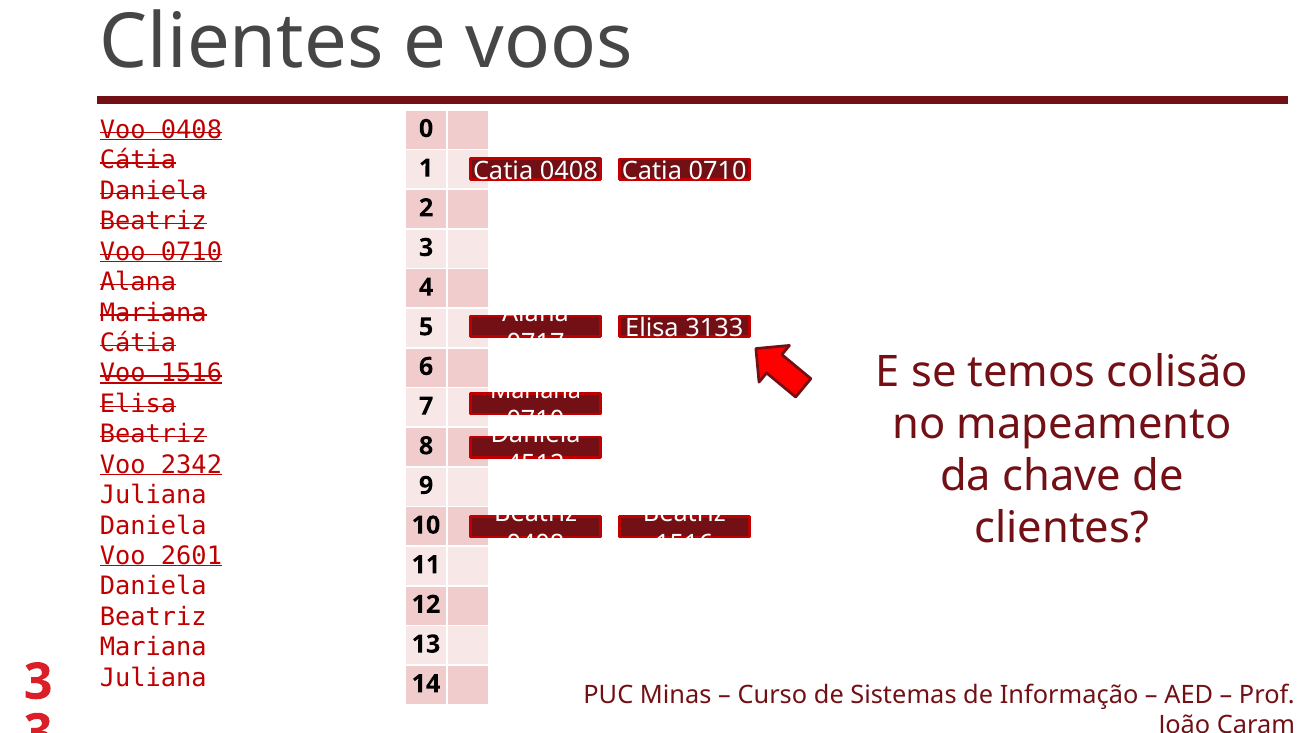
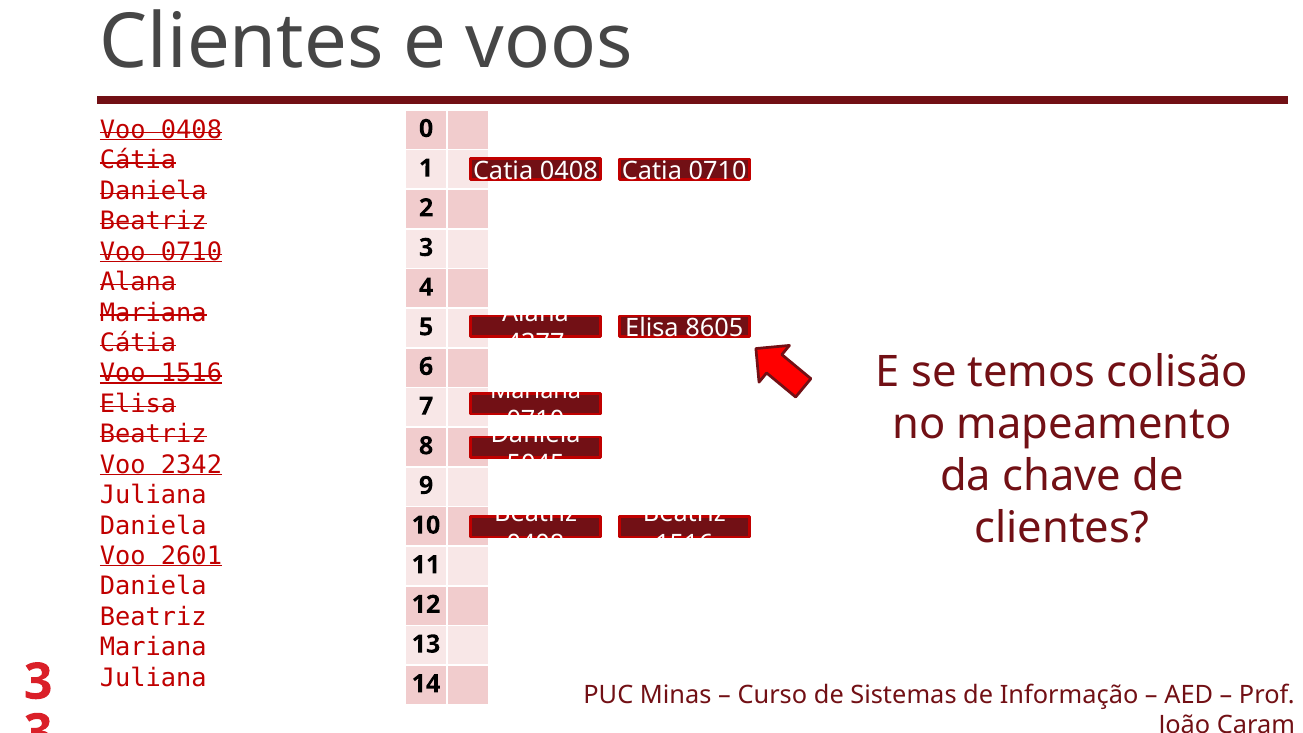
3133: 3133 -> 8605 (714, 328)
0717: 0717 -> 4377 (536, 343)
4512: 4512 -> 5045 (536, 464)
